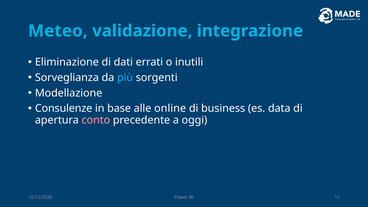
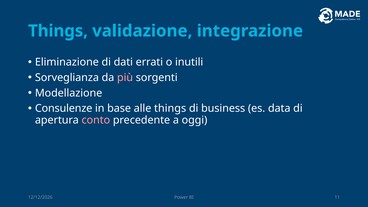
Meteo: Meteo -> Things (58, 31)
più colour: light blue -> pink (125, 78)
alle online: online -> things (170, 108)
